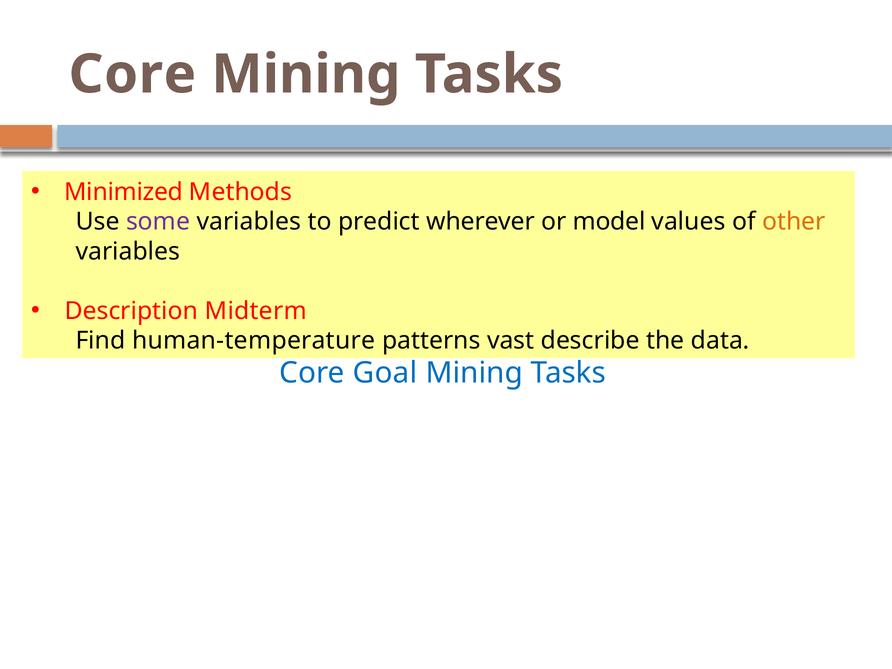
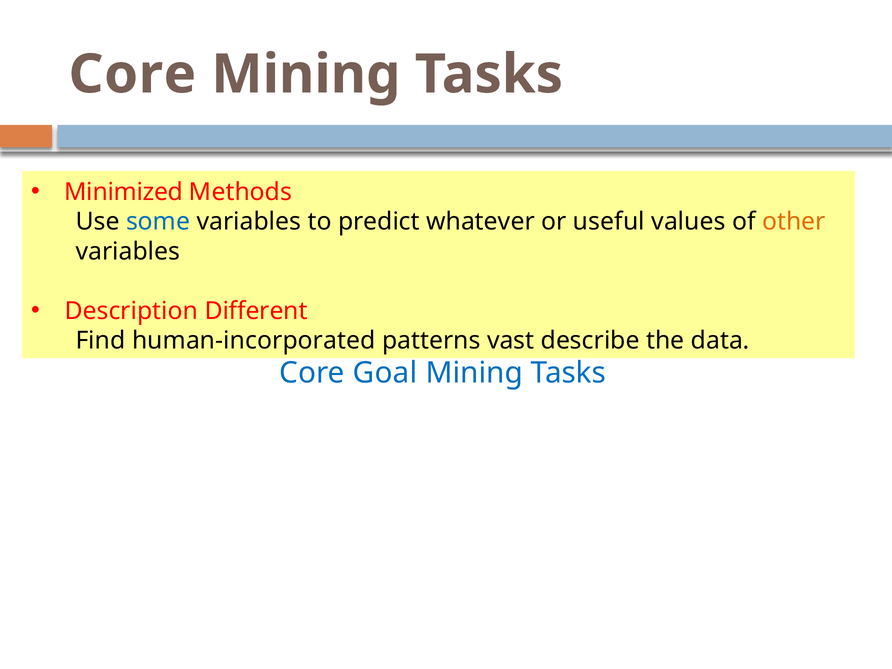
some colour: purple -> blue (158, 222)
wherever: wherever -> whatever (481, 222)
model: model -> useful (609, 222)
Midterm: Midterm -> Different (256, 311)
human-temperature: human-temperature -> human-incorporated (254, 341)
